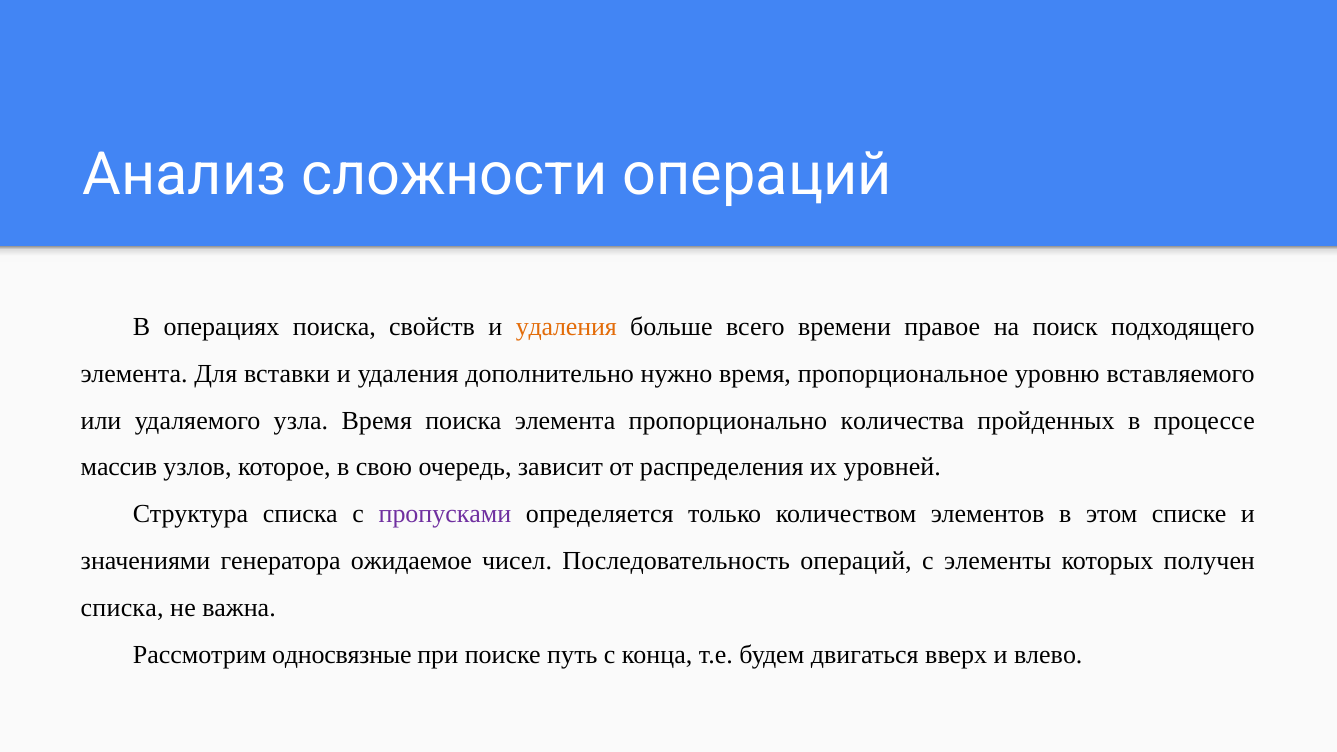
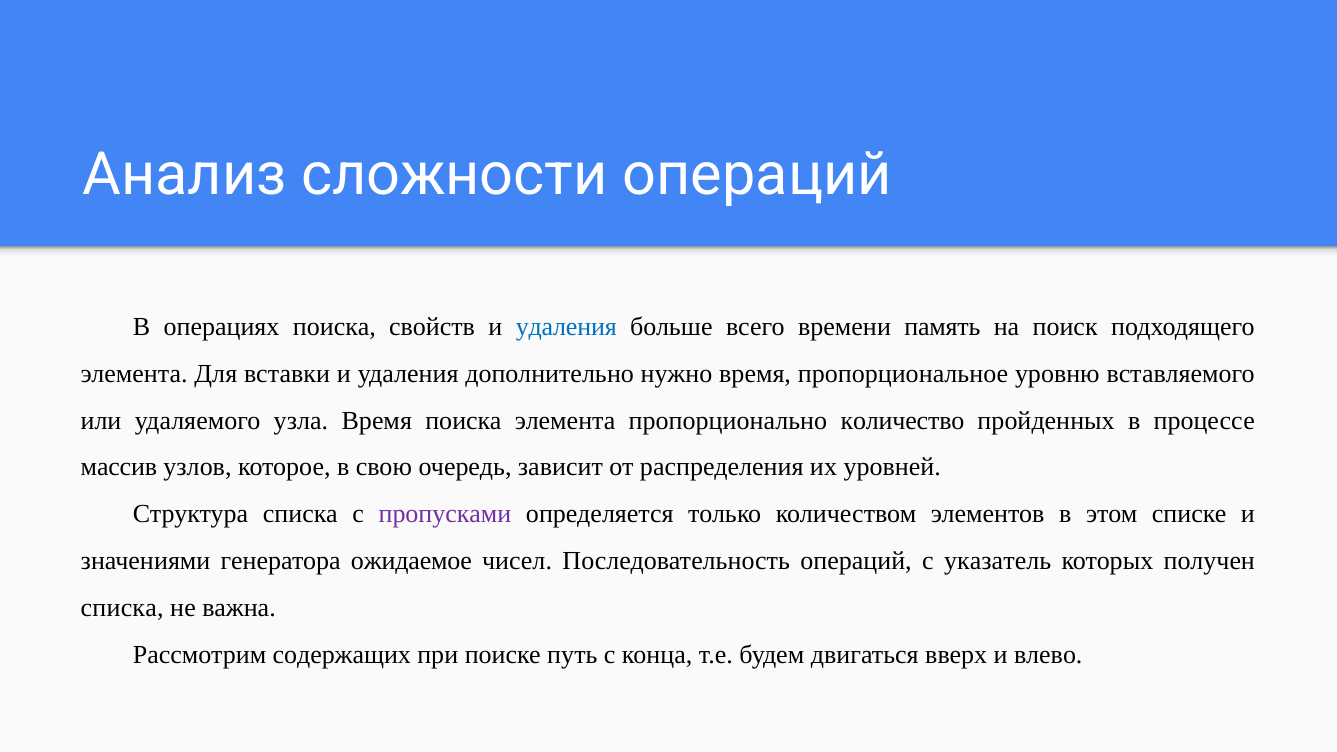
удаления colour: orange -> blue (566, 327)
правое: правое -> память (942, 327)
количества: количества -> количество (902, 421)
элементы: элементы -> указатель (998, 561)
односвязные: односвязные -> содержащих (342, 655)
